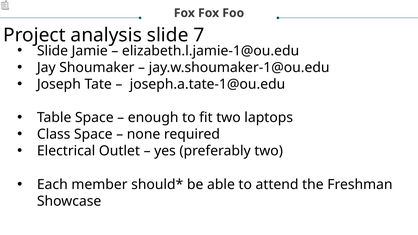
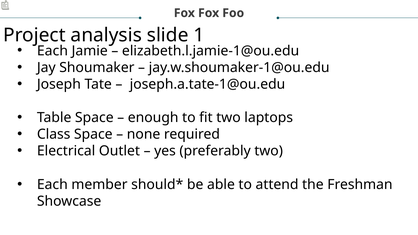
7: 7 -> 1 (199, 35)
Slide: Slide -> Each (52, 51)
